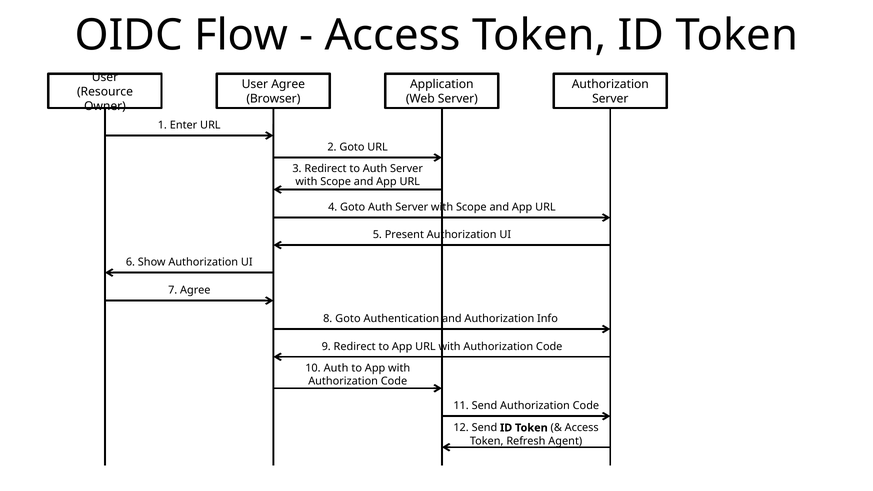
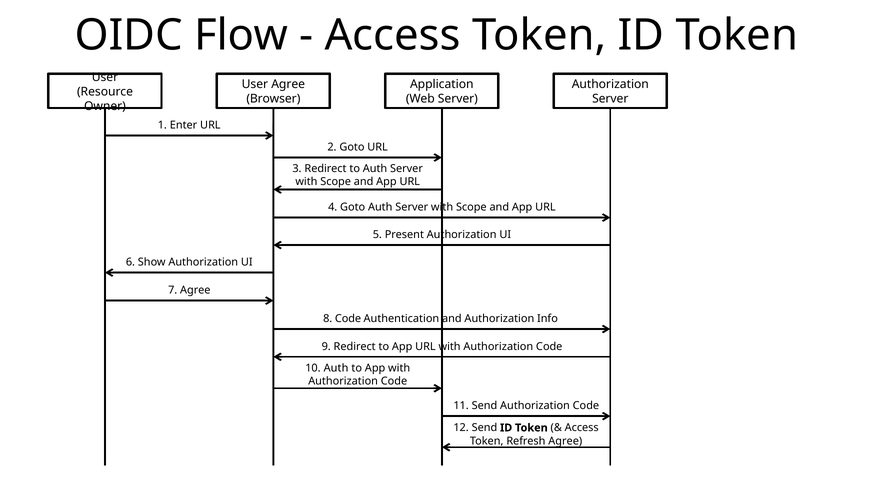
8 Goto: Goto -> Code (348, 319)
Refresh Agent: Agent -> Agree (565, 441)
